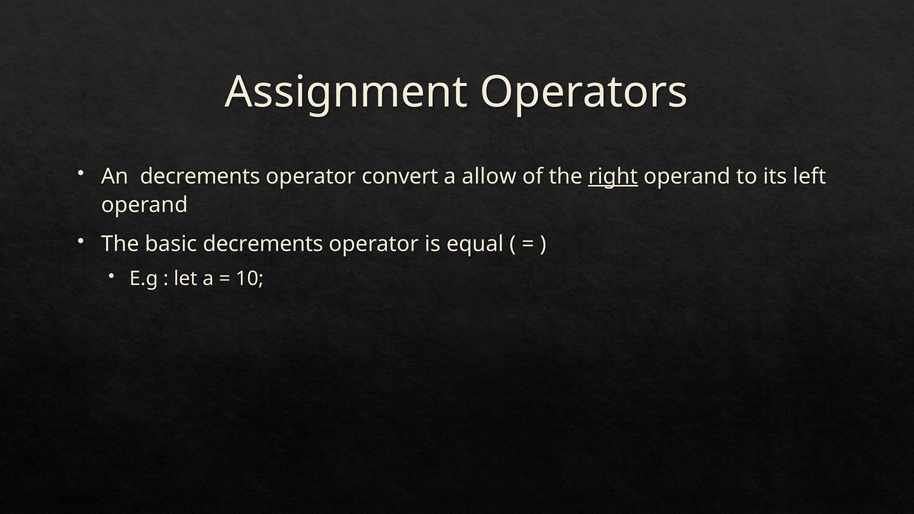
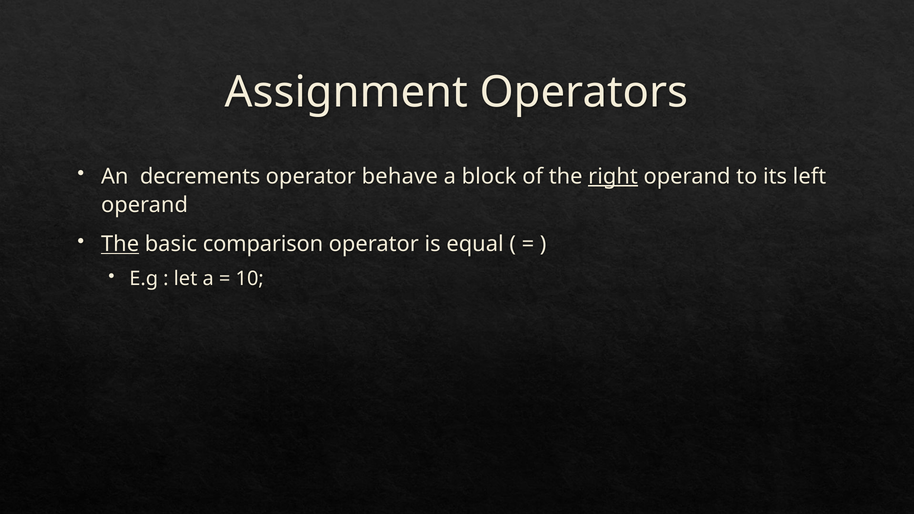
convert: convert -> behave (400, 176)
allow: allow -> block (489, 176)
The underline: none -> present (120, 244)
basic decrements: decrements -> comparison (263, 244)
